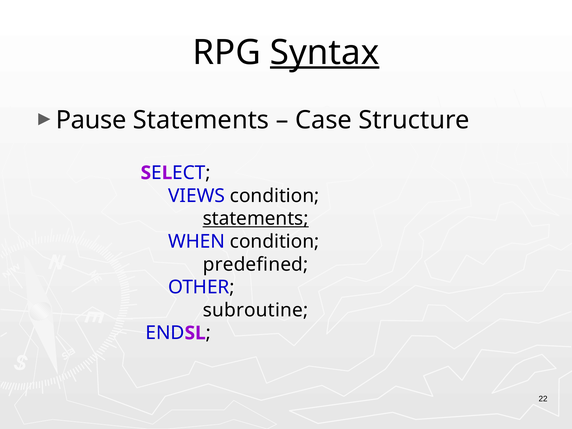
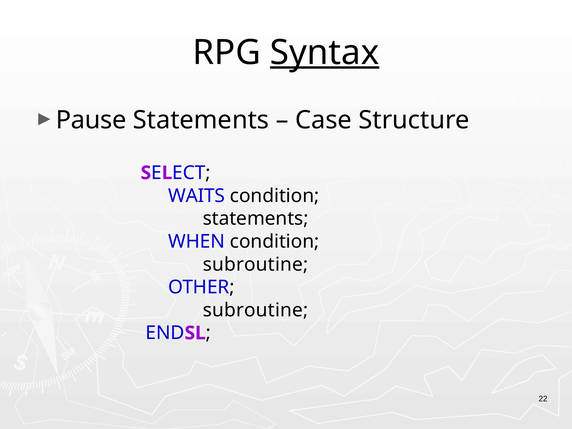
VIEWS: VIEWS -> WAITS (197, 196)
statements underline: present -> none (256, 219)
predefined: predefined -> subroutine (256, 264)
